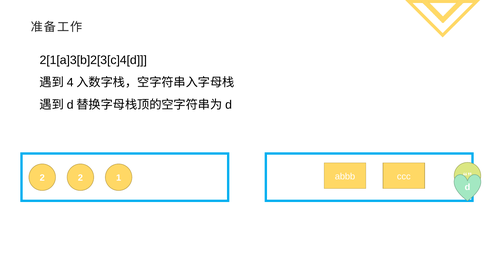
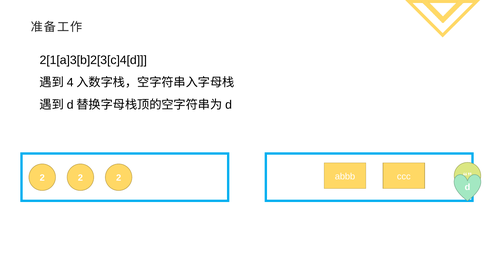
2 2 1: 1 -> 2 (119, 178)
